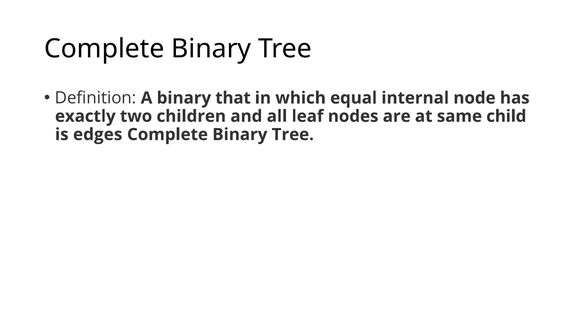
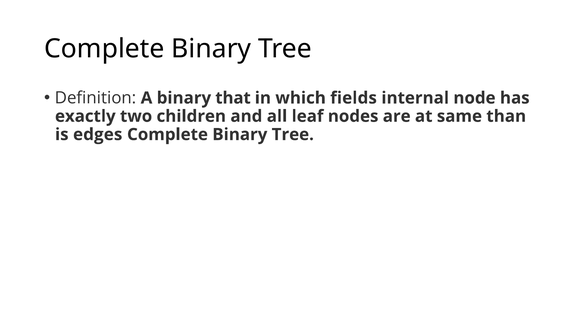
equal: equal -> fields (354, 98)
child: child -> than (506, 116)
